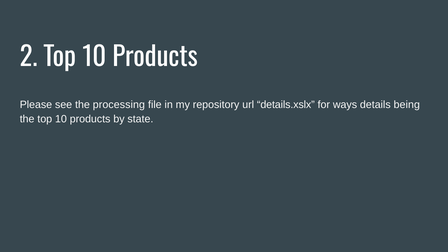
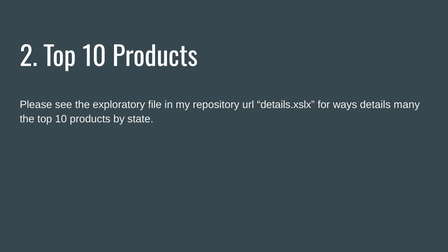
processing: processing -> exploratory (119, 105)
being: being -> many (407, 105)
